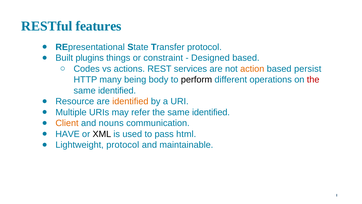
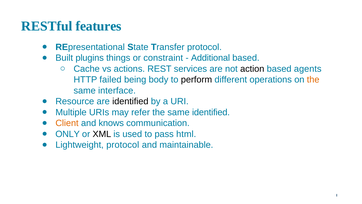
Designed: Designed -> Additional (211, 58)
Codes: Codes -> Cache (87, 69)
action colour: orange -> black (252, 69)
persist: persist -> agents (308, 69)
many: many -> failed (111, 80)
the colour: red -> orange (313, 80)
identified: identified -> interface (117, 90)
identified colour: orange -> black (130, 101)
nouns: nouns -> knows (111, 123)
HAVE: HAVE -> ONLY (68, 134)
